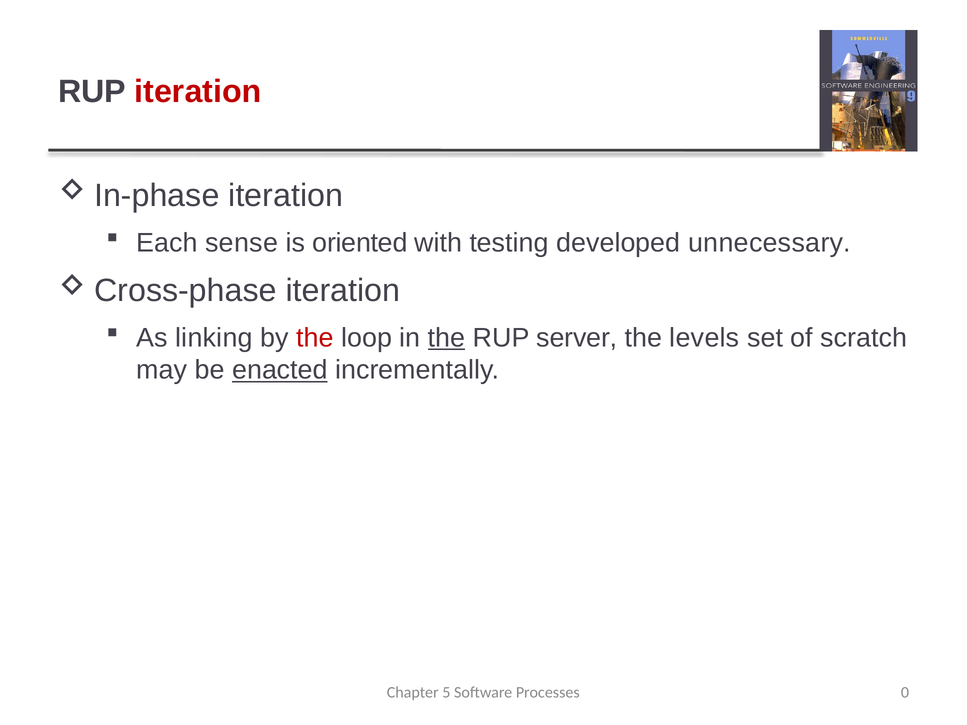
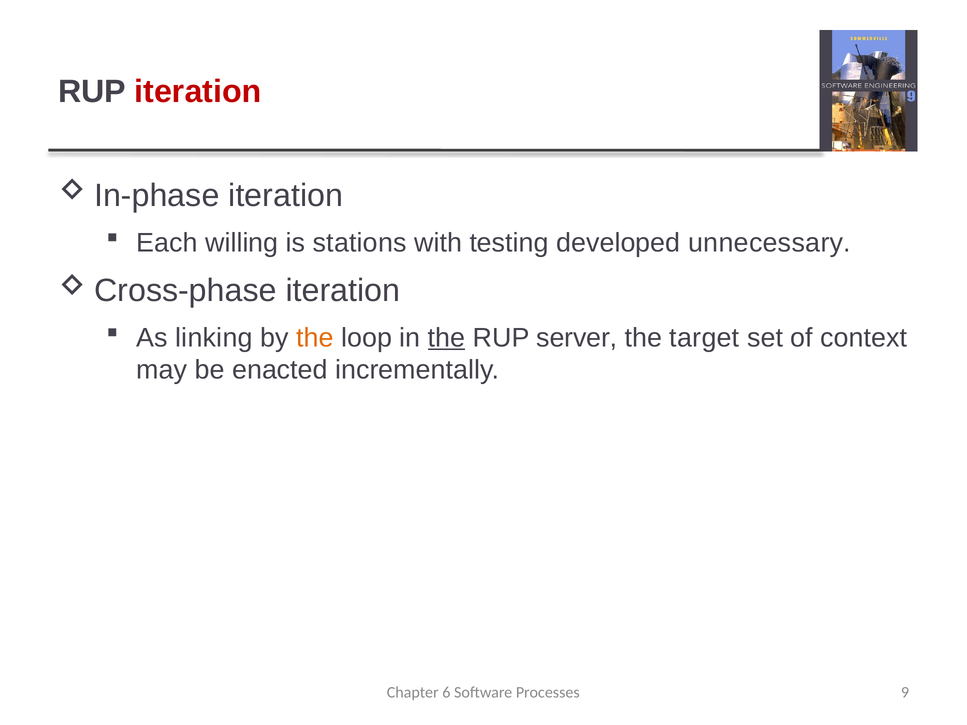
sense: sense -> willing (242, 243)
oriented: oriented -> stations (360, 243)
the colour: red -> orange (315, 338)
levels: levels -> target (704, 338)
scratch: scratch -> context (864, 338)
enacted underline: present -> none (280, 370)
5: 5 -> 6 (446, 693)
0: 0 -> 9 (905, 692)
